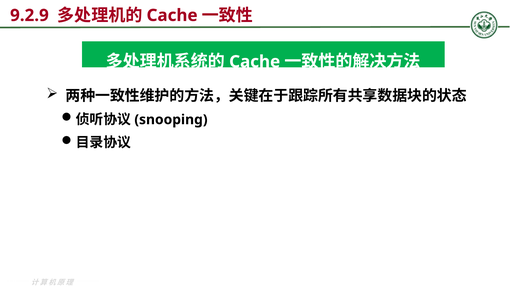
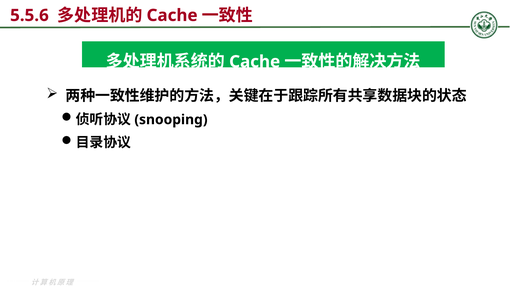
9.2.9: 9.2.9 -> 5.5.6 (29, 15)
